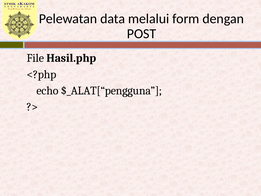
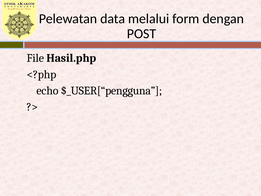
$_ALAT[“pengguna: $_ALAT[“pengguna -> $_USER[“pengguna (112, 91)
